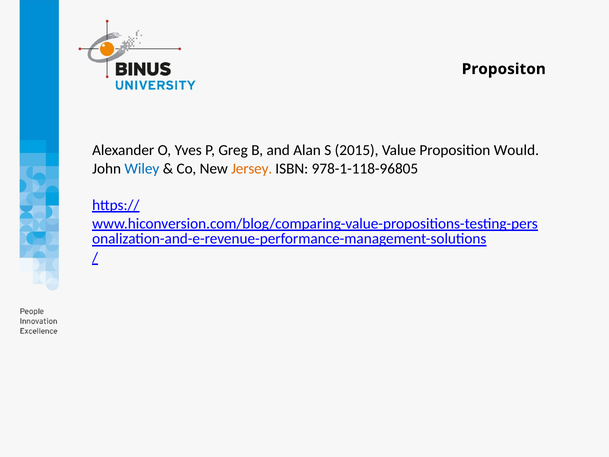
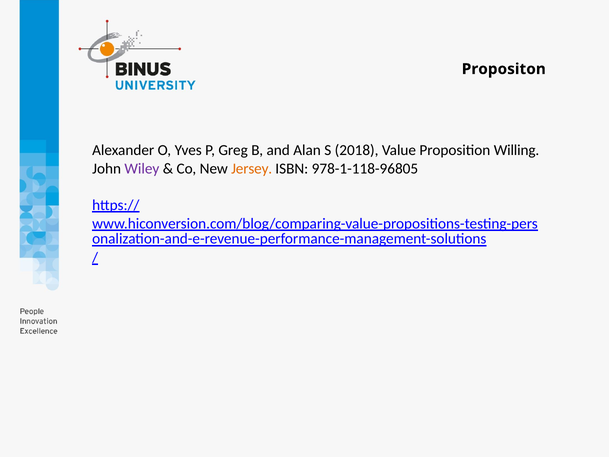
2015: 2015 -> 2018 (357, 150)
Would: Would -> Willing (517, 150)
Wiley colour: blue -> purple (142, 168)
